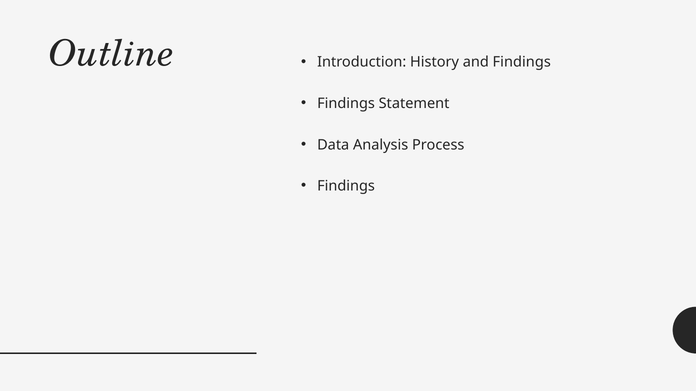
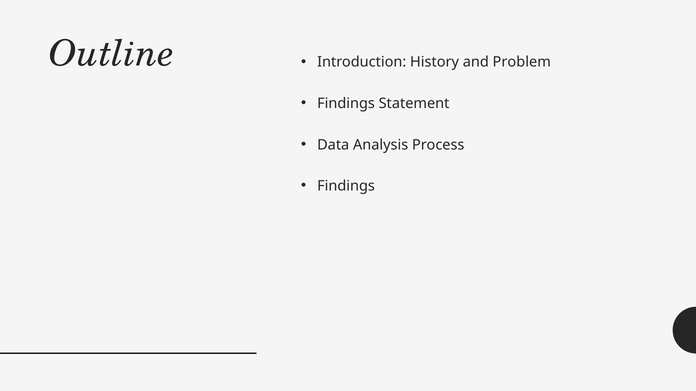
and Findings: Findings -> Problem (522, 62)
